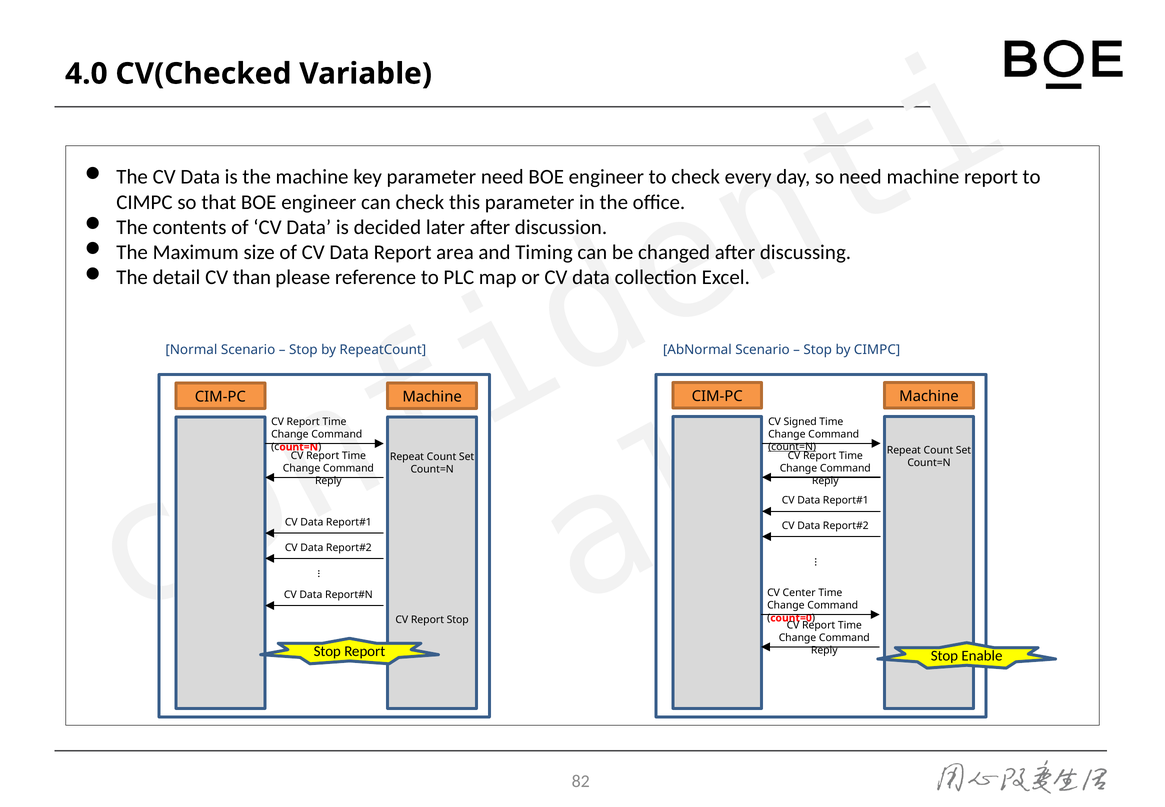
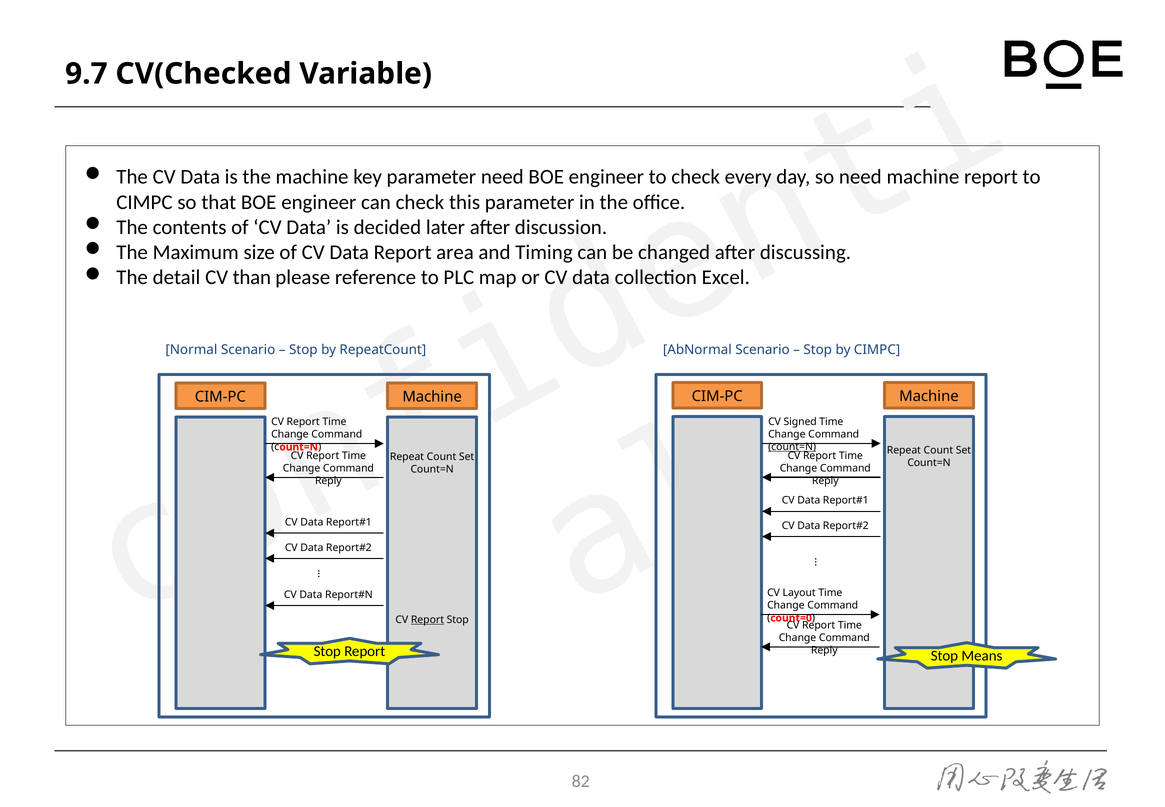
4.0: 4.0 -> 9.7 (86, 74)
Center: Center -> Layout (799, 593)
Report underline: none -> present (427, 619)
Enable: Enable -> Means (982, 655)
